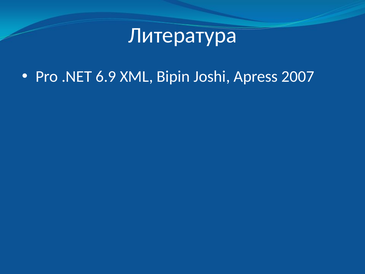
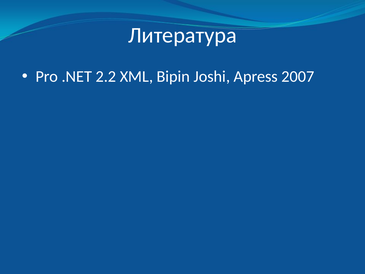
6.9: 6.9 -> 2.2 (106, 77)
